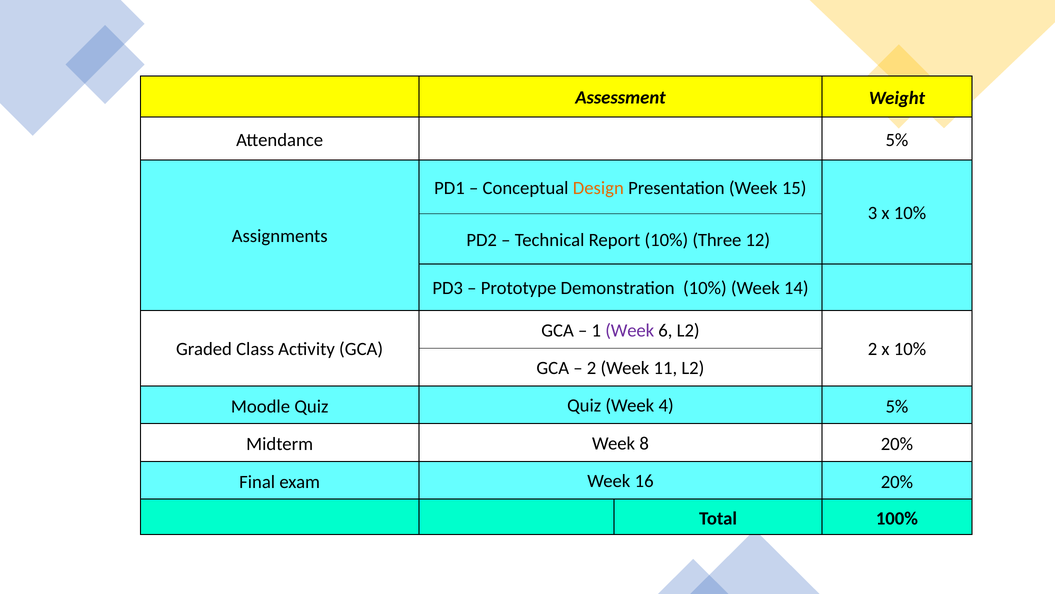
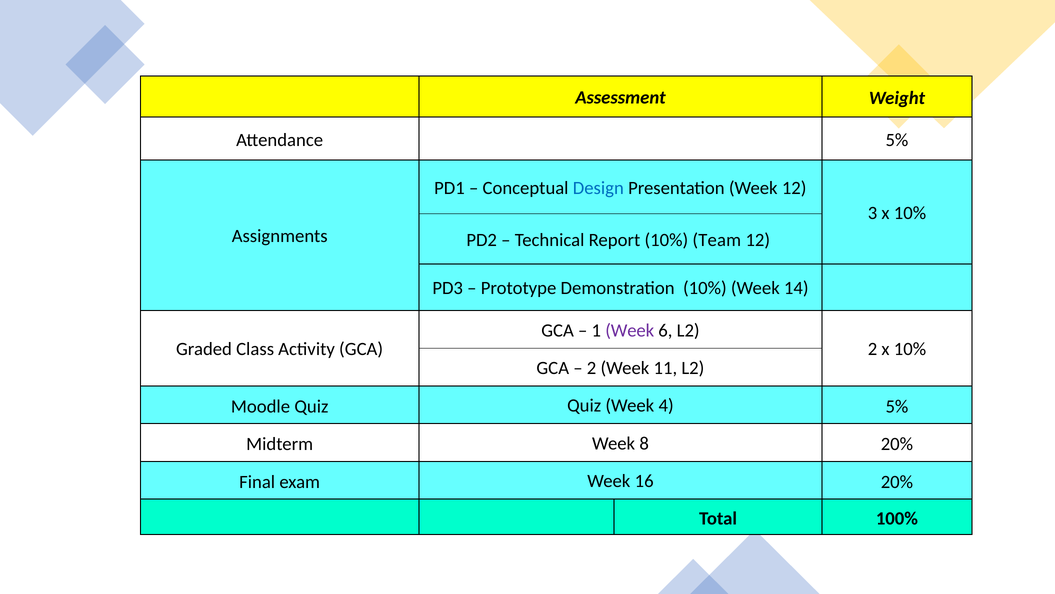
Design colour: orange -> blue (598, 188)
Week 15: 15 -> 12 (794, 188)
Three: Three -> Team (717, 240)
